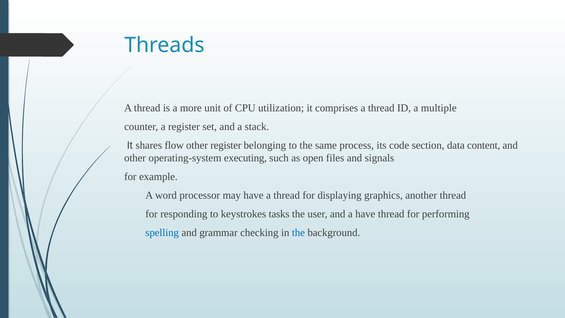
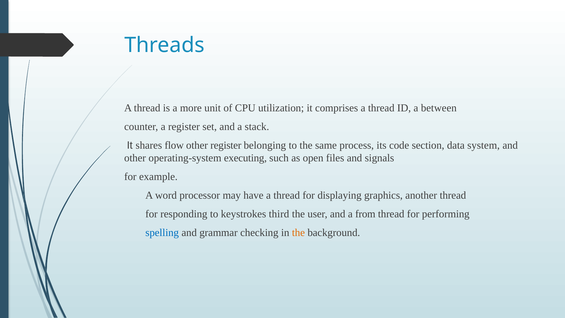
multiple: multiple -> between (439, 108)
content: content -> system (484, 145)
tasks: tasks -> third (279, 214)
a have: have -> from (365, 214)
the colour: blue -> orange (298, 232)
